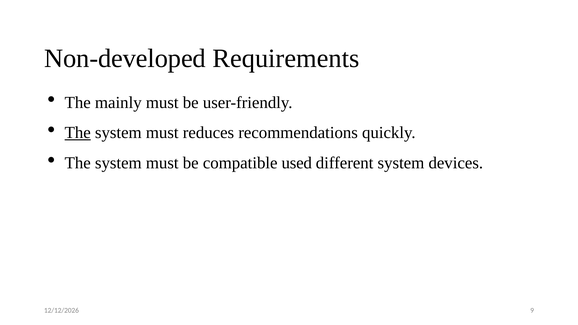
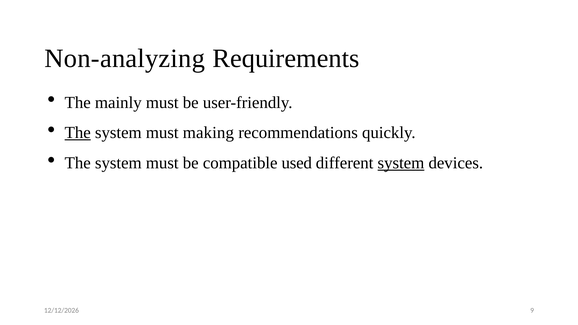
Non-developed: Non-developed -> Non-analyzing (125, 59)
reduces: reduces -> making (208, 133)
system underline: none -> present (401, 163)
